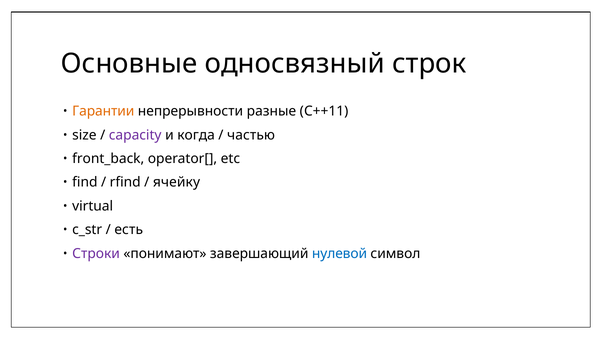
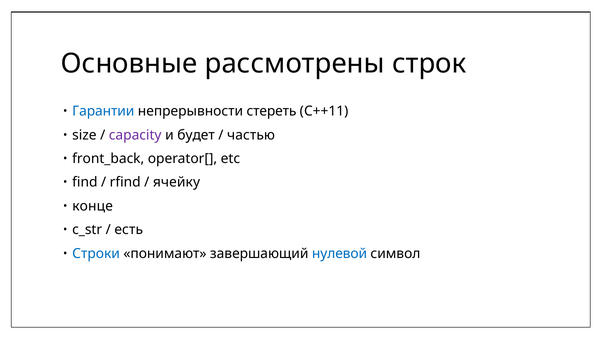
односвязный: односвязный -> рассмотрены (295, 63)
Гарантии colour: orange -> blue (103, 111)
разные: разные -> стереть (271, 111)
когда: когда -> будет (196, 135)
virtual: virtual -> конце (93, 206)
Строки colour: purple -> blue (96, 253)
